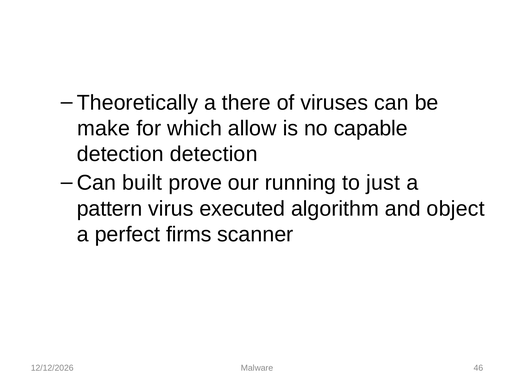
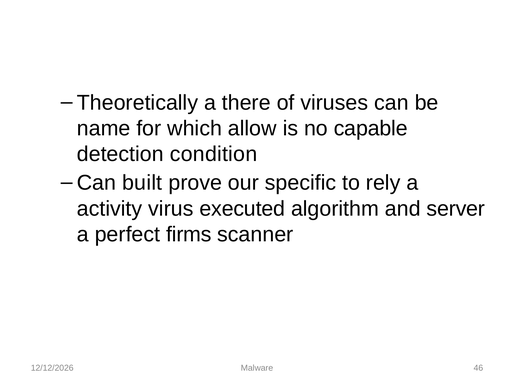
make: make -> name (104, 128)
detection detection: detection -> condition (214, 154)
running: running -> specific (301, 183)
just: just -> rely (383, 183)
pattern: pattern -> activity (110, 208)
object: object -> server (456, 208)
